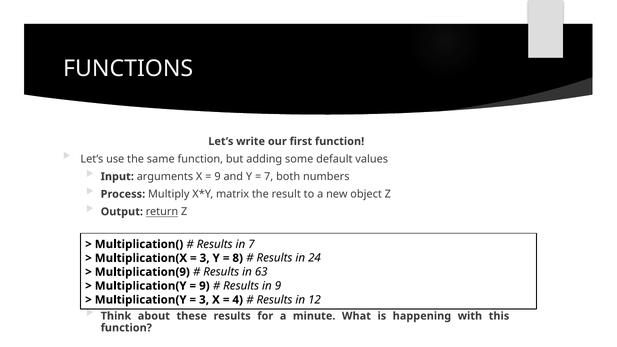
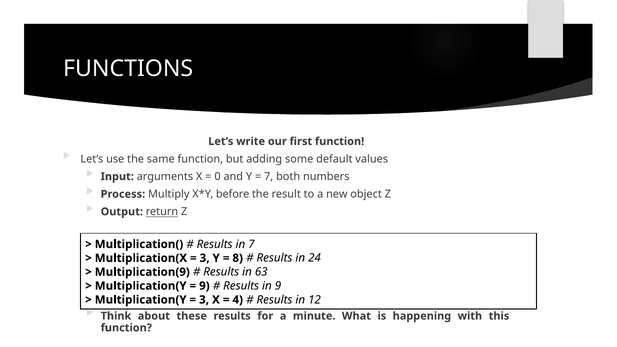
9: 9 -> 0 (218, 177)
matrix: matrix -> before (233, 194)
